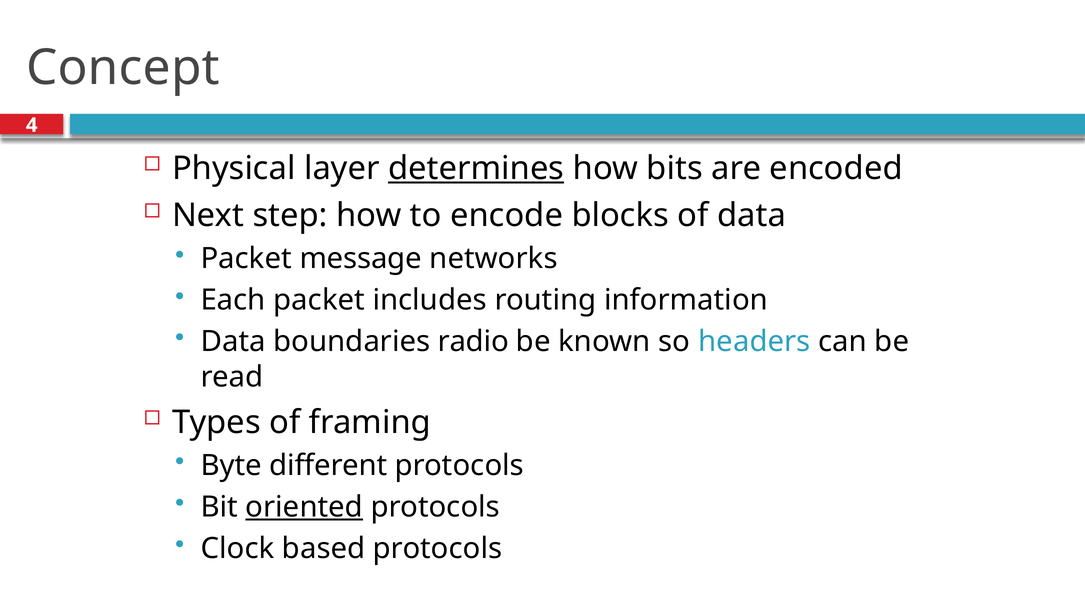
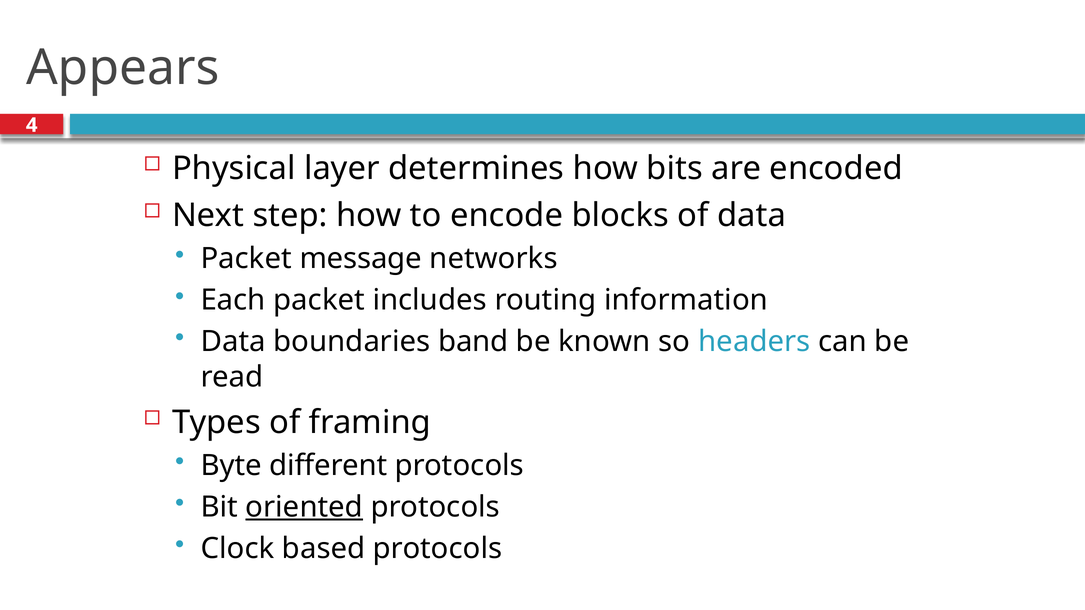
Concept: Concept -> Appears (123, 68)
determines underline: present -> none (476, 168)
radio: radio -> band (473, 342)
